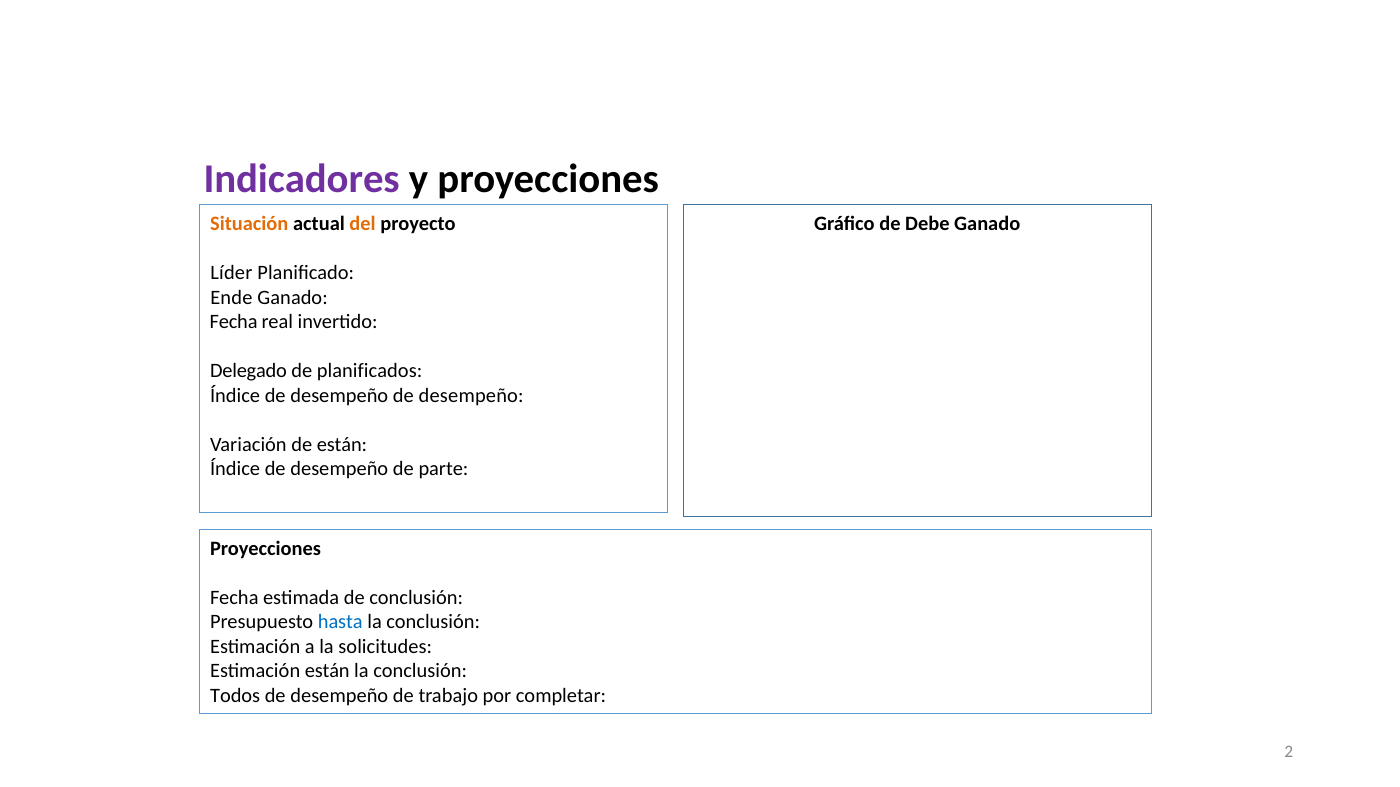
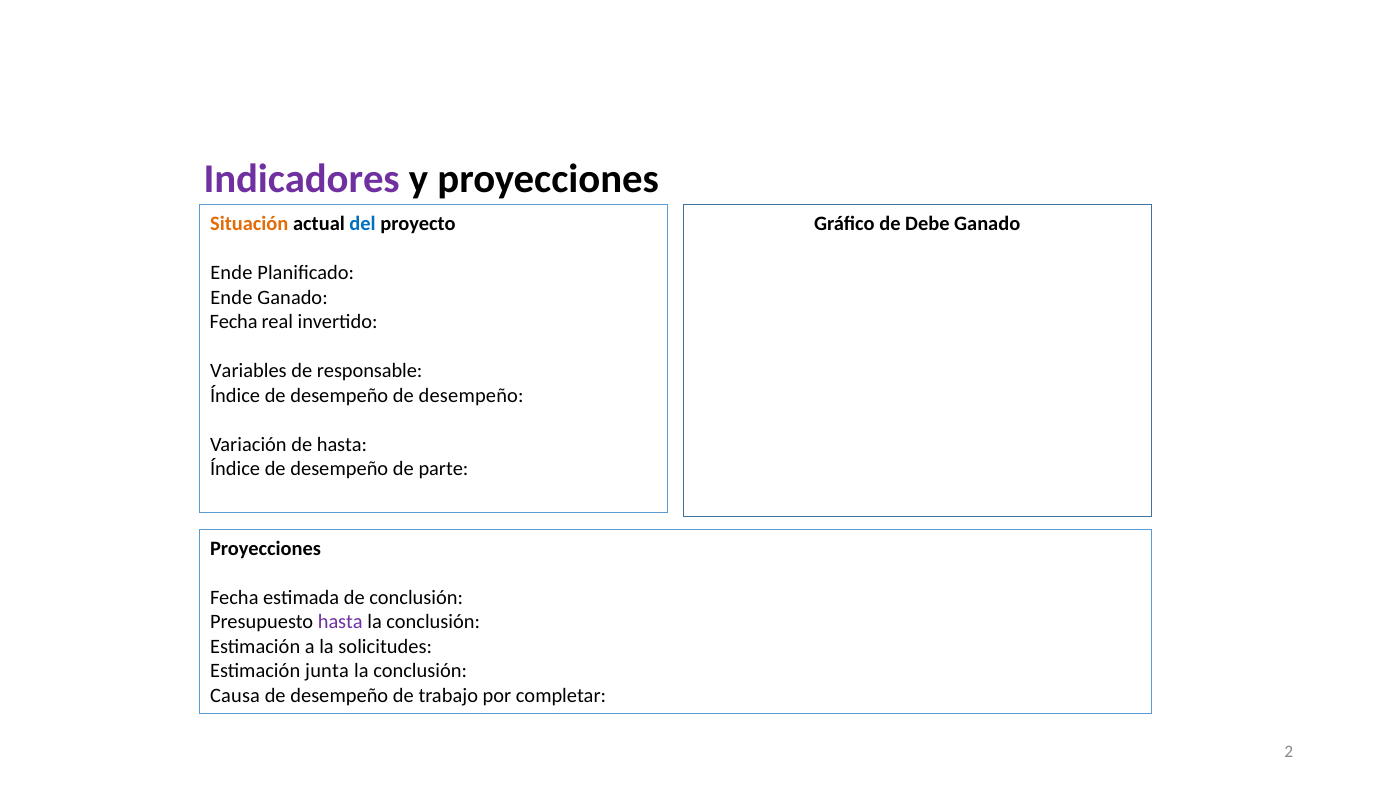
del colour: orange -> blue (363, 224)
Líder: Líder -> Ende (231, 273)
Delegado: Delegado -> Variables (248, 371)
planificados: planificados -> responsable (370, 371)
de están: están -> hasta (342, 445)
hasta colour: blue -> purple (340, 623)
Estimación están: están -> junta (327, 672)
Todos: Todos -> Causa (235, 696)
